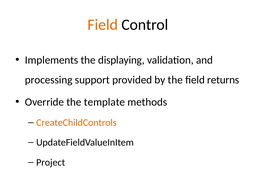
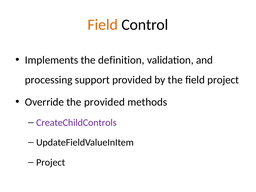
displaying: displaying -> definition (121, 60)
field returns: returns -> project (223, 80)
the template: template -> provided (104, 102)
CreateChildControls colour: orange -> purple (76, 123)
